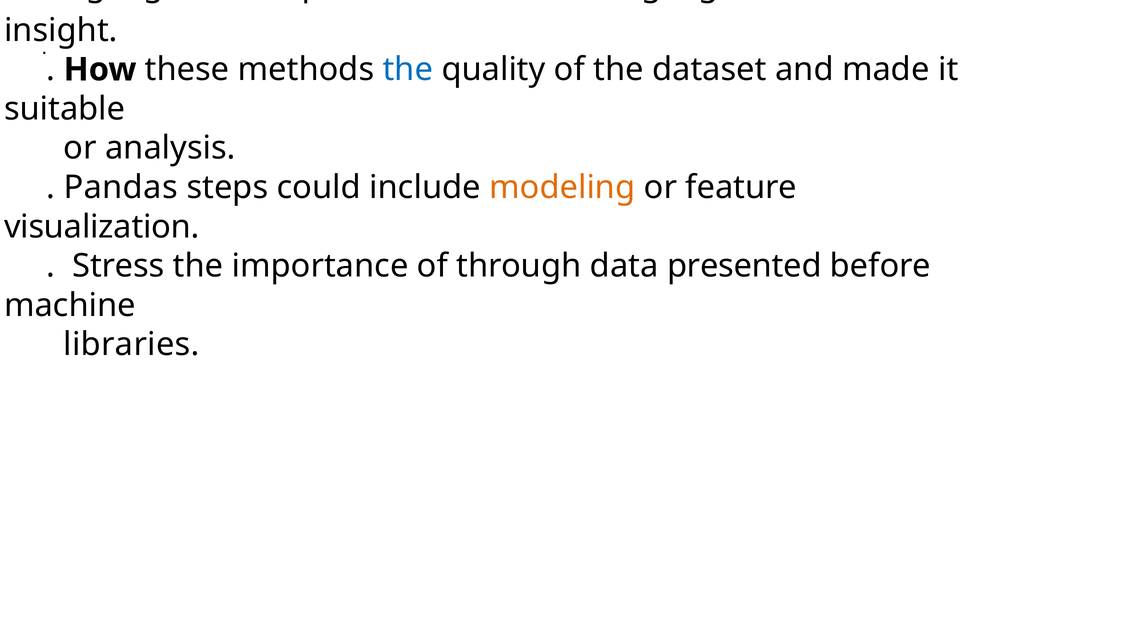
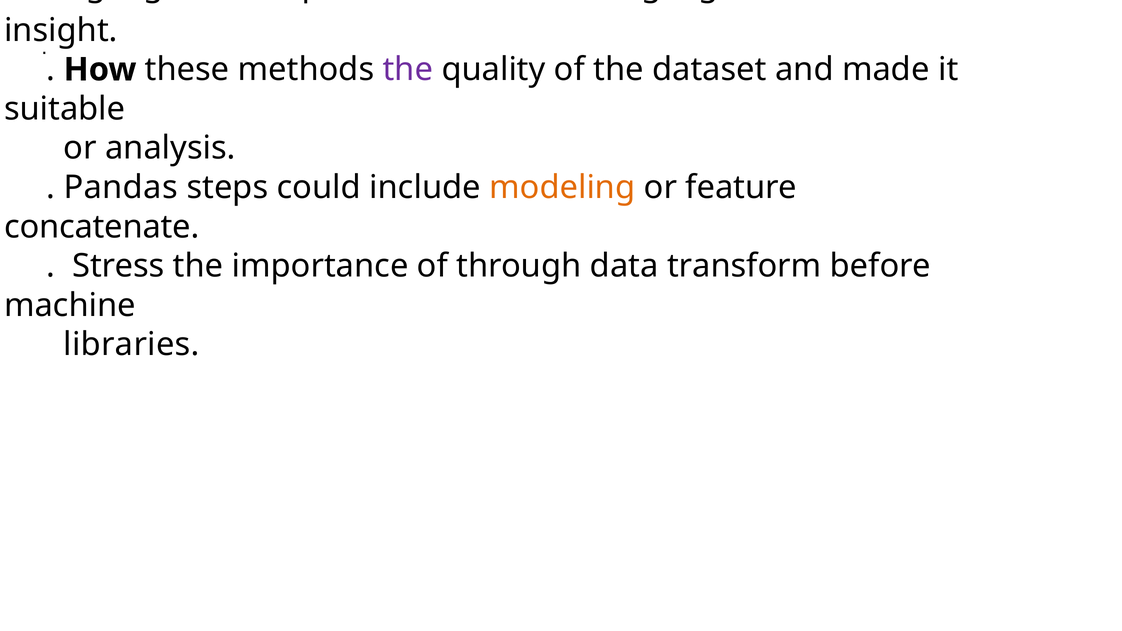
the colour: blue -> purple (408, 70)
visualization: visualization -> concatenate (102, 227)
presented: presented -> transform (744, 266)
